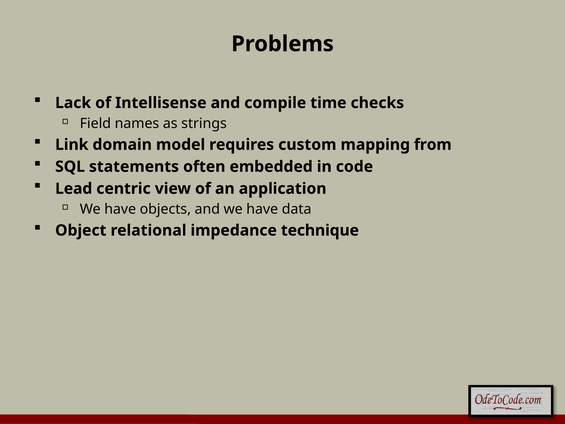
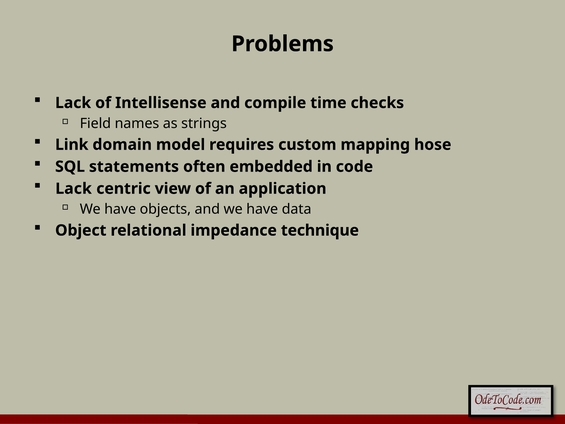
from: from -> hose (433, 145)
Lead: Lead -> Lack (74, 189)
